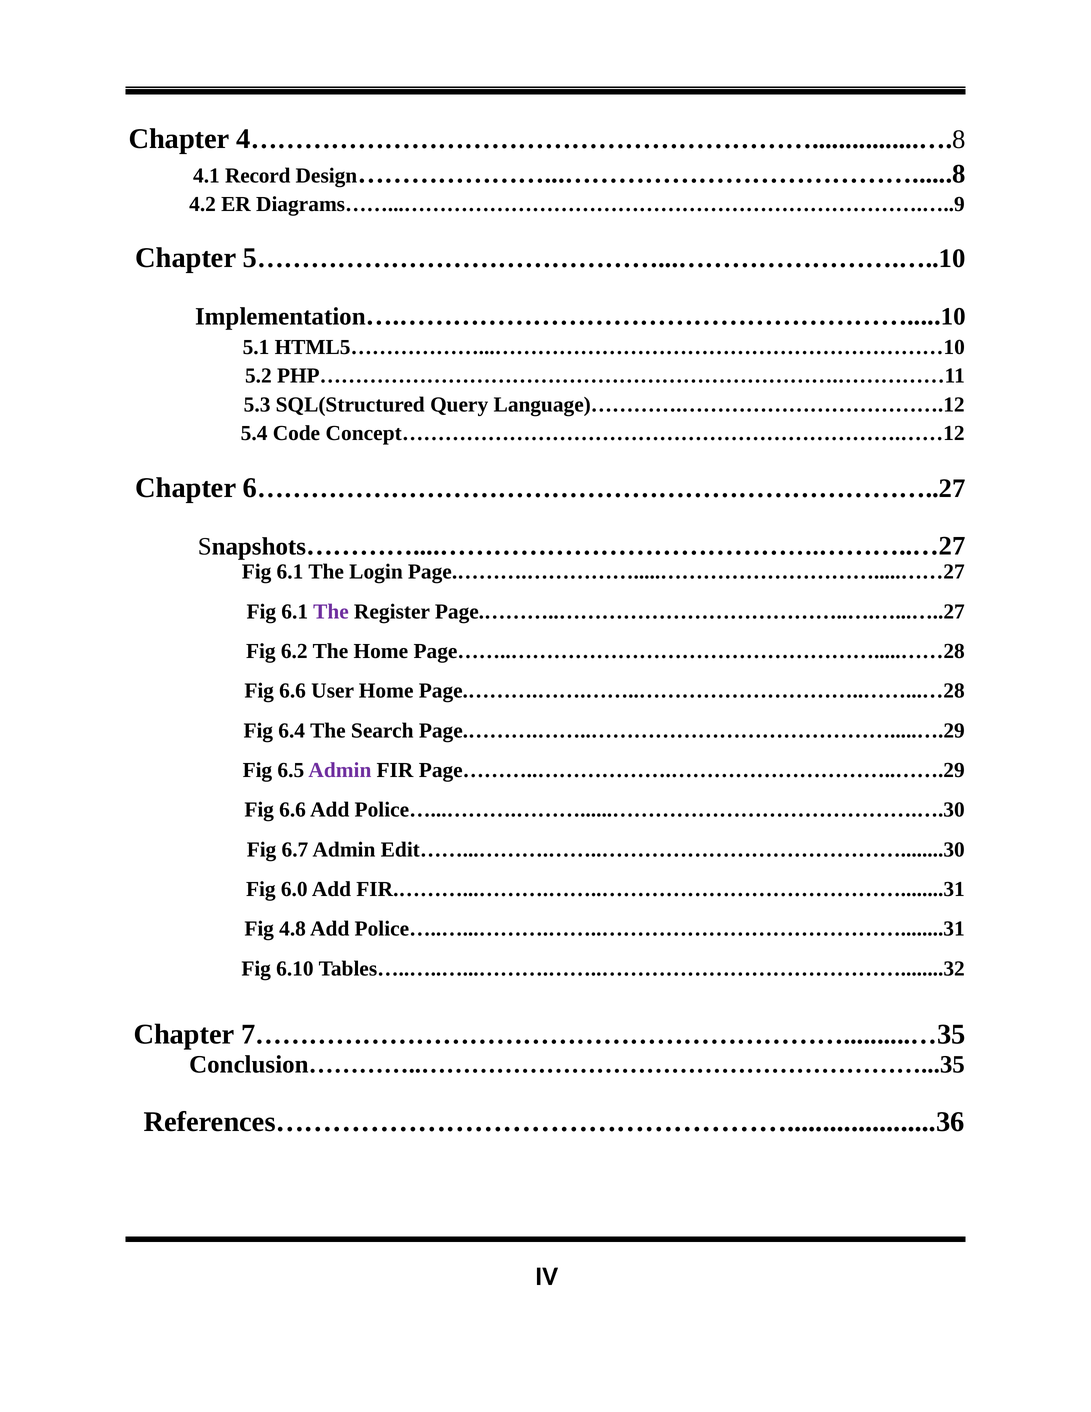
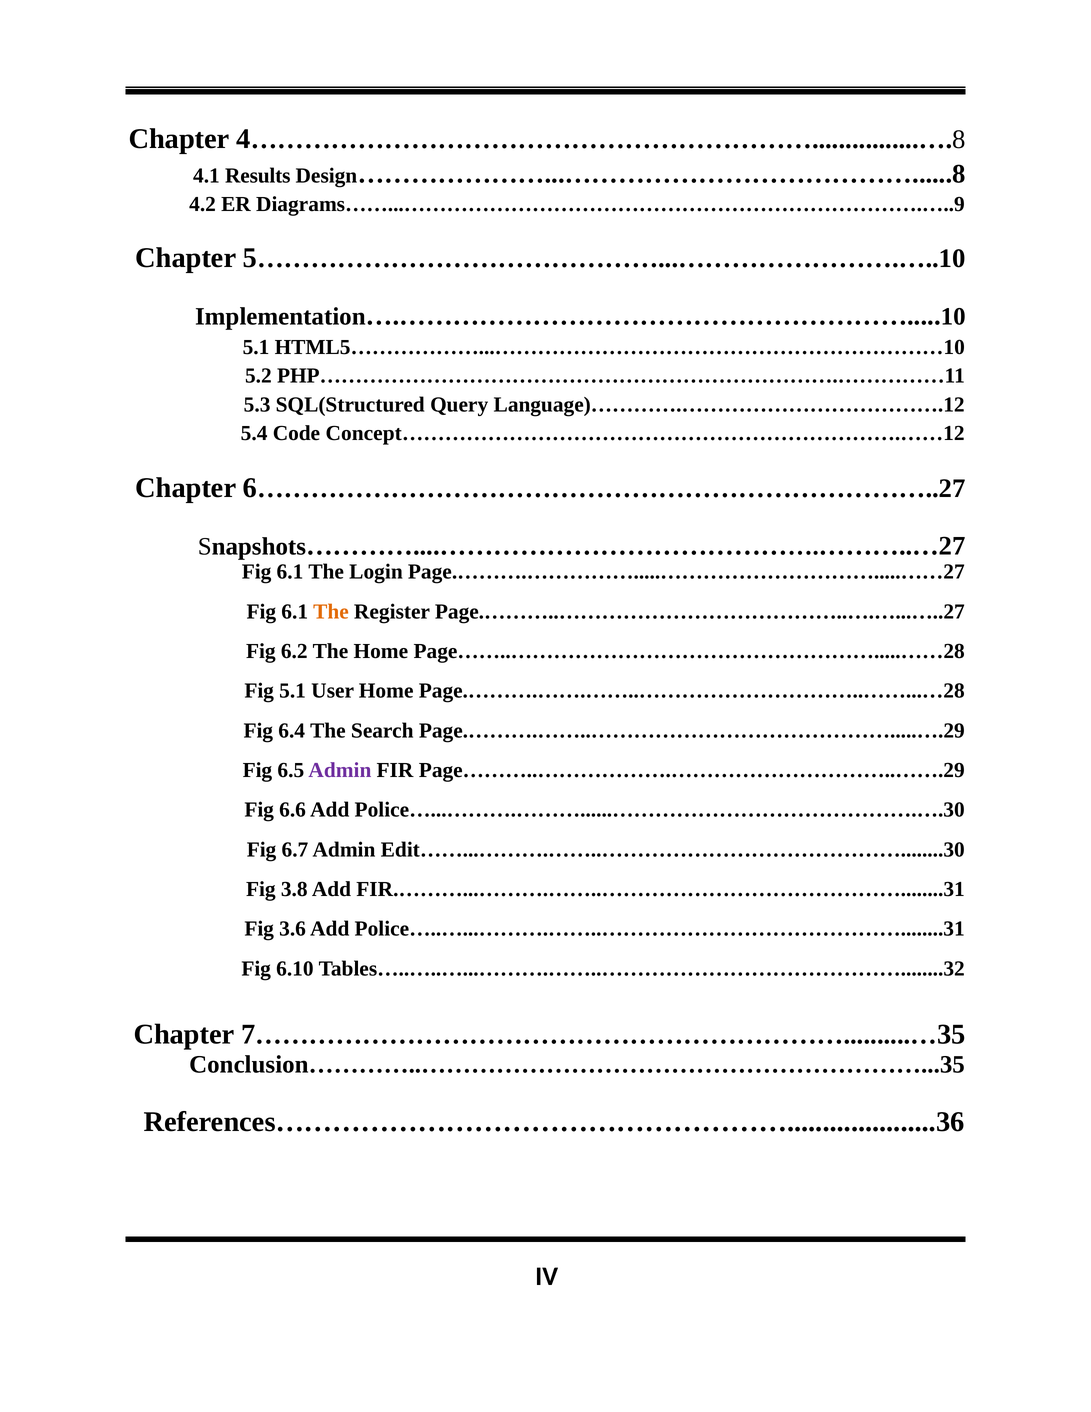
Record: Record -> Results (258, 176)
The colour: purple -> orange (331, 611)
6.6: 6.6 -> 5.1 (293, 691)
6.0: 6.0 -> 3.8 (294, 889)
4.8: 4.8 -> 3.6 (293, 929)
